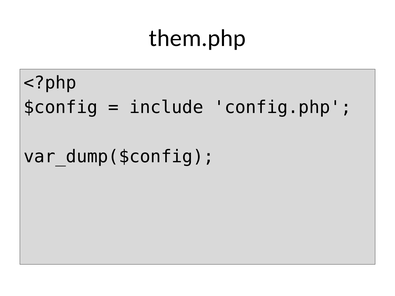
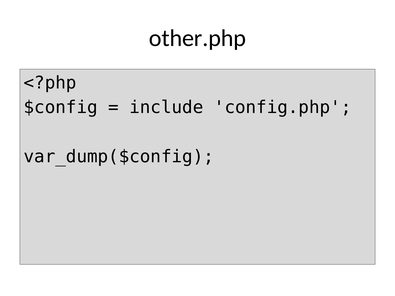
them.php: them.php -> other.php (197, 38)
